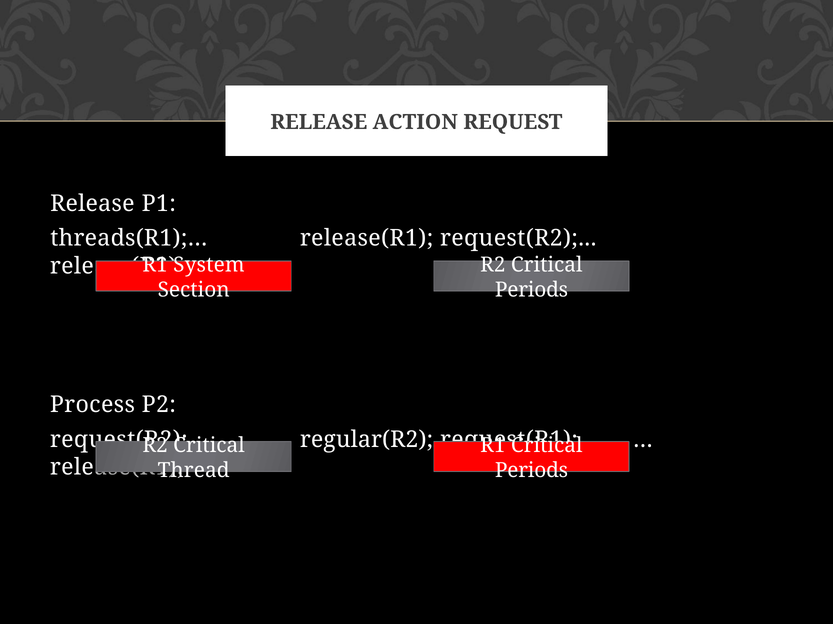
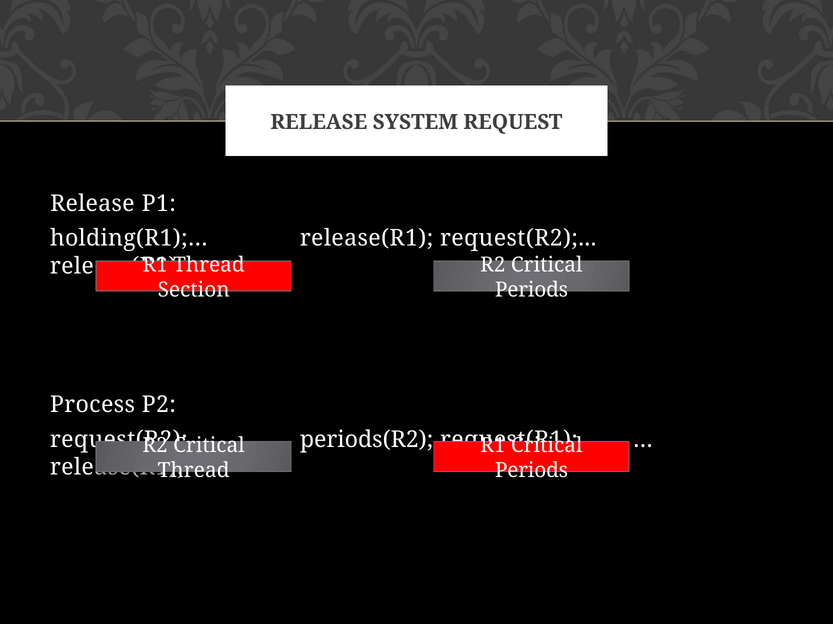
ACTION: ACTION -> SYSTEM (415, 122)
threads(R1);…: threads(R1);… -> holding(R1);… (129, 238)
System: System -> Thread (209, 265)
regular(R2: regular(R2 -> periods(R2 (367, 440)
